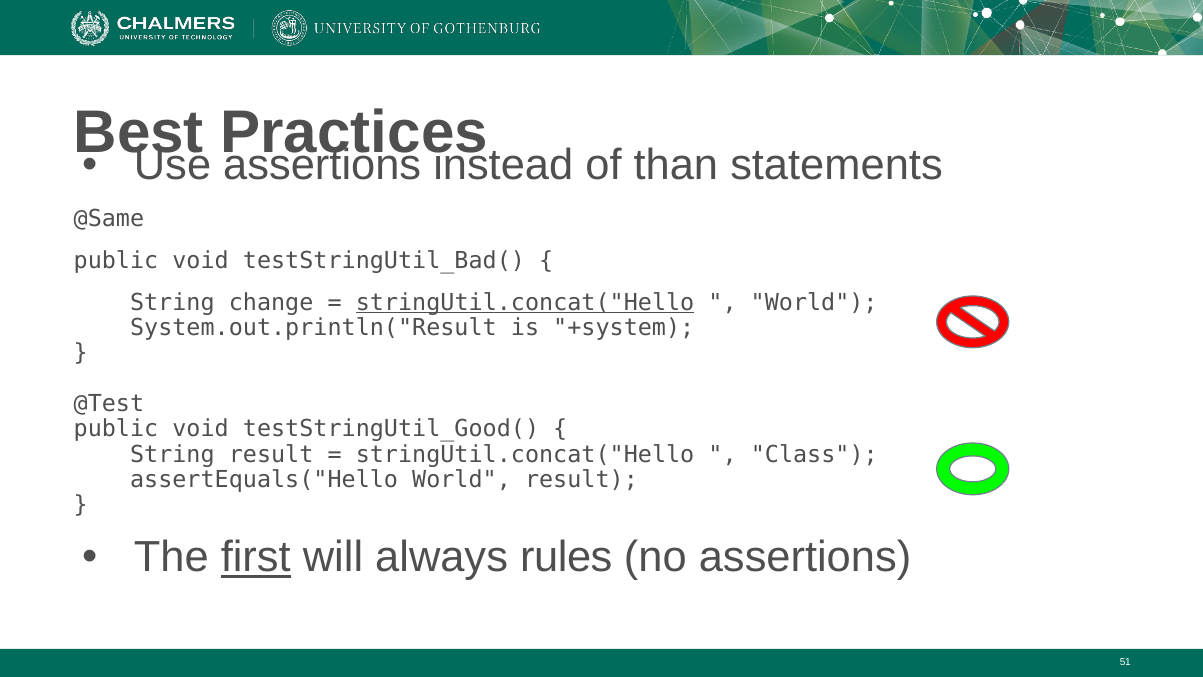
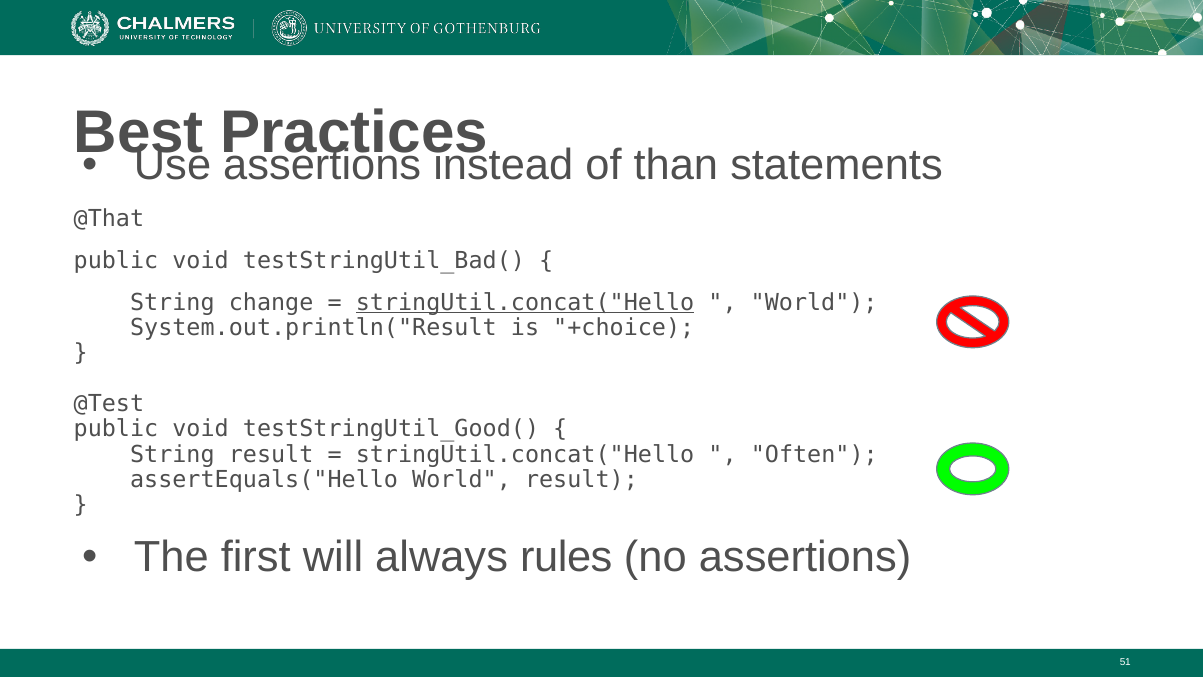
@Same: @Same -> @That (109, 218)
+system: +system -> +choice (624, 328)
Class: Class -> Often (814, 454)
first underline: present -> none (256, 557)
